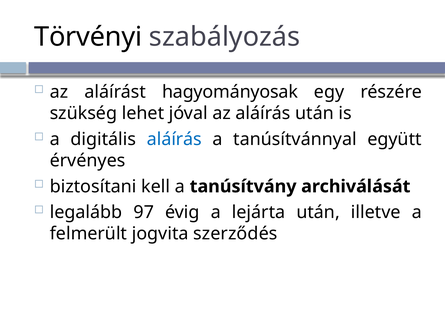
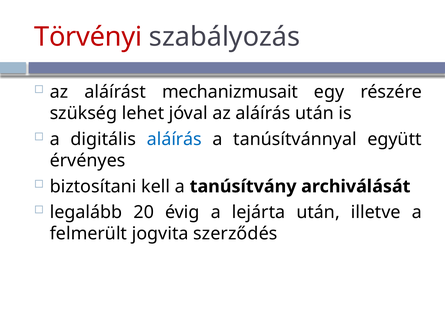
Törvényi colour: black -> red (88, 37)
hagyományosak: hagyományosak -> mechanizmusait (230, 92)
97: 97 -> 20 (144, 213)
